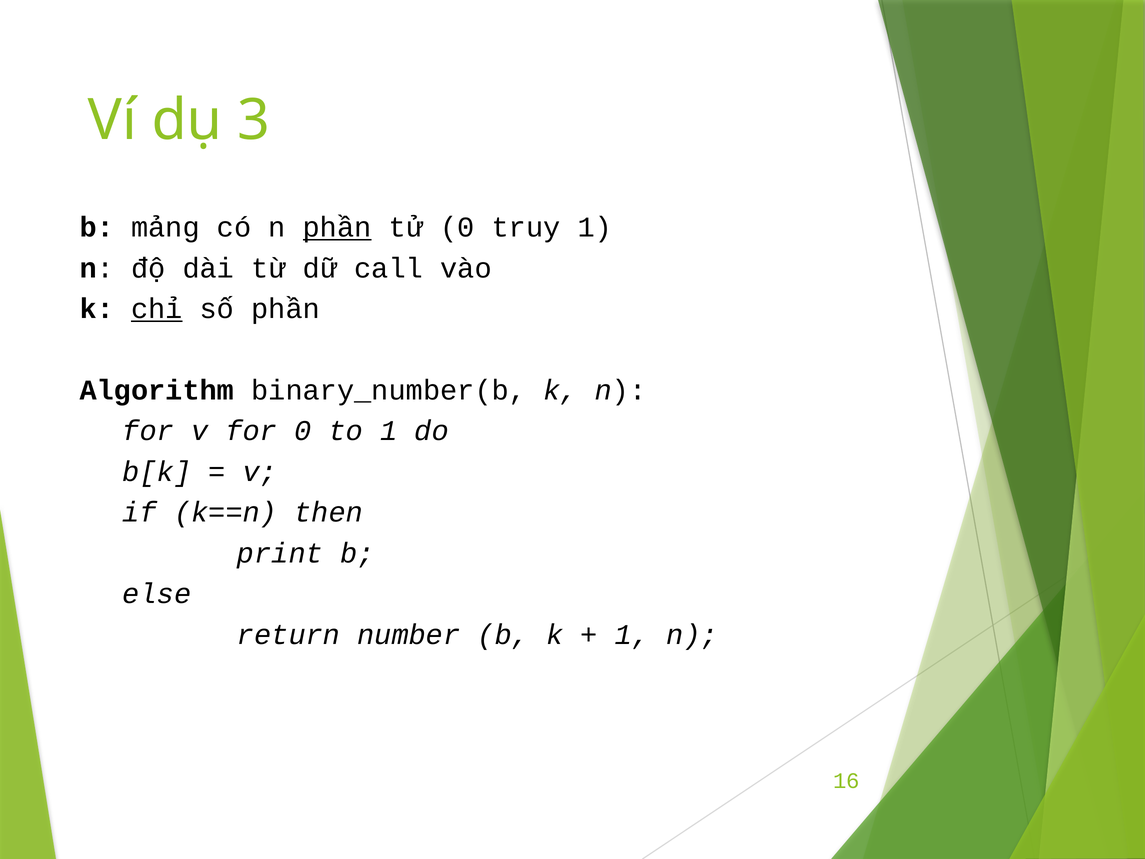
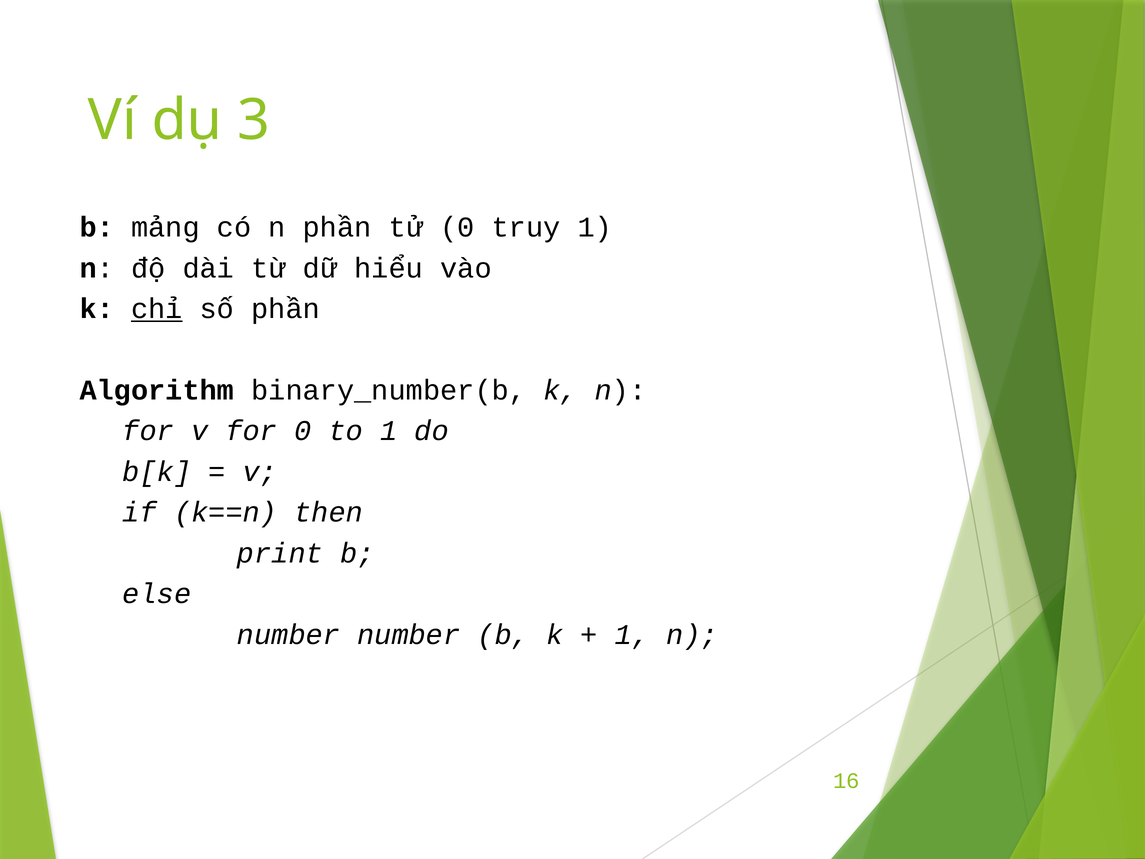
phần underline: present -> none (337, 227)
call: call -> hiểu (389, 268)
return: return -> number (289, 634)
